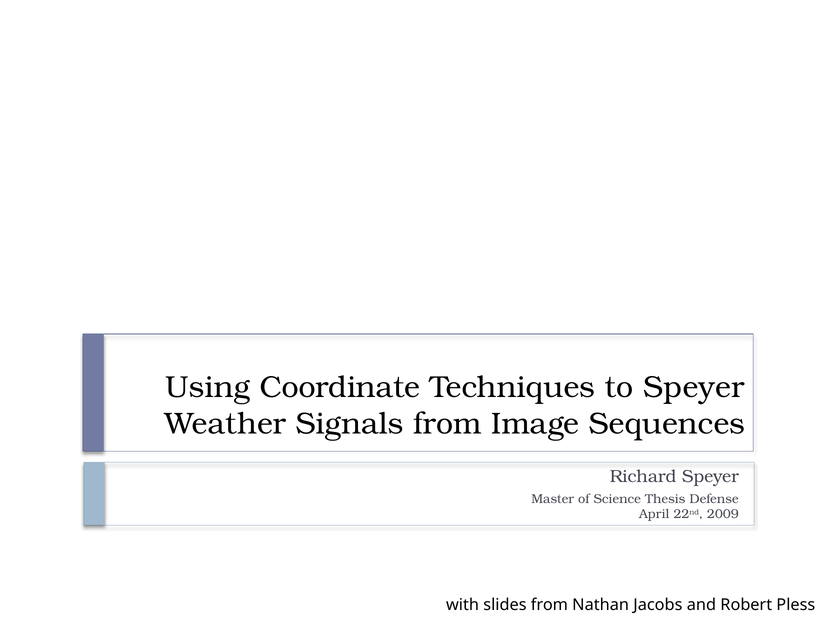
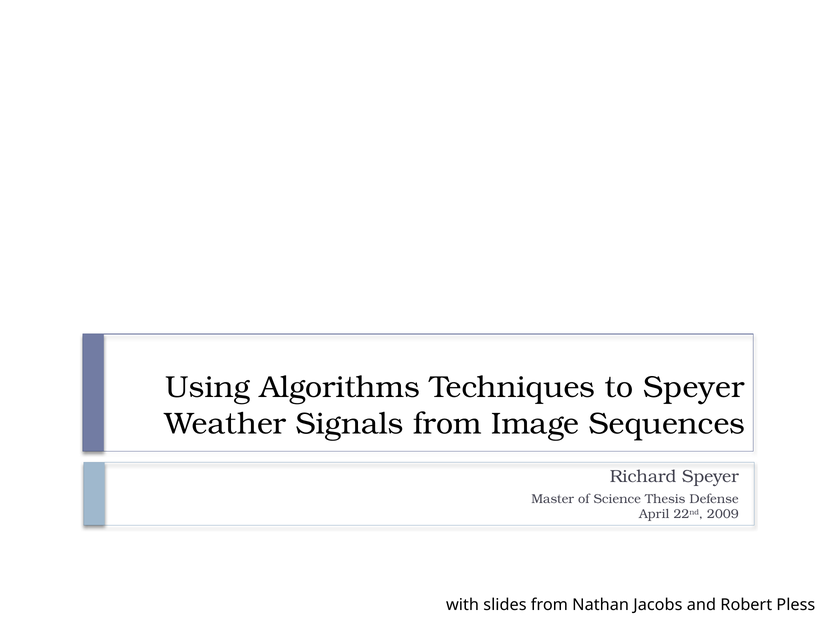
Coordinate: Coordinate -> Algorithms (340, 388)
